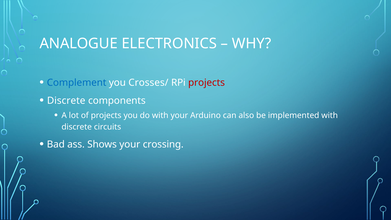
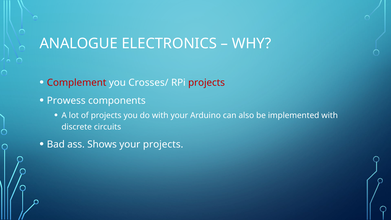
Complement colour: blue -> red (77, 83)
Discrete: Discrete -> Prowess (66, 101)
your crossing: crossing -> projects (163, 144)
